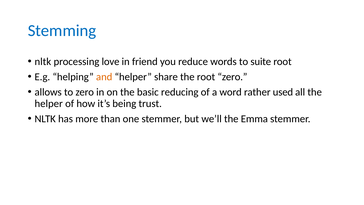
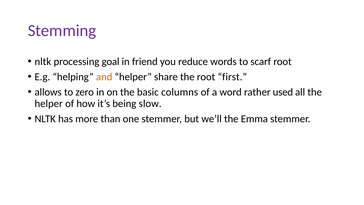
Stemming colour: blue -> purple (62, 31)
love: love -> goal (111, 62)
suite: suite -> scarf (261, 62)
root zero: zero -> first (232, 77)
reducing: reducing -> columns (180, 92)
trust: trust -> slow (150, 103)
